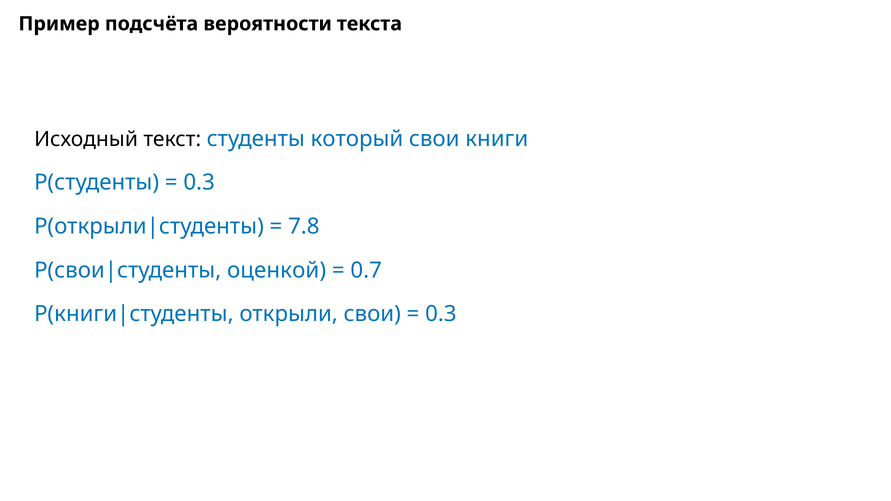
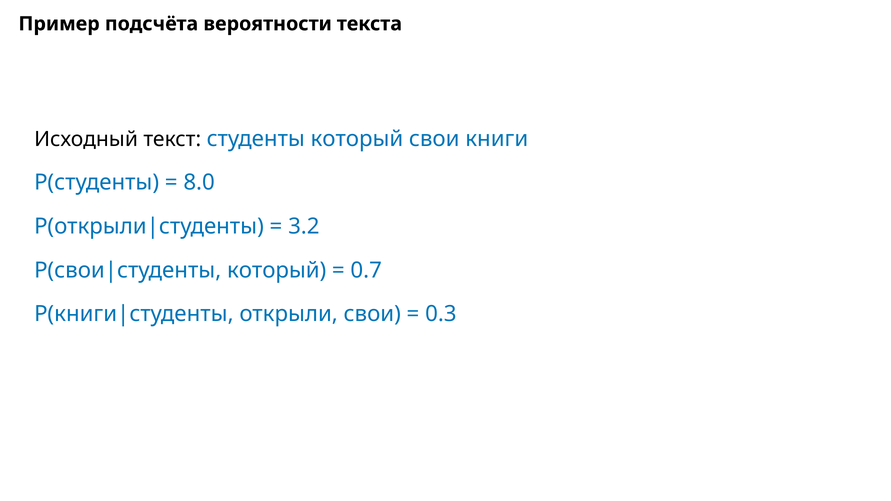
0.3: 0.3 -> 8.0 (199, 183)
7.8: 7.8 -> 3.2 (304, 226)
оценкой: оценкой -> который (277, 270)
